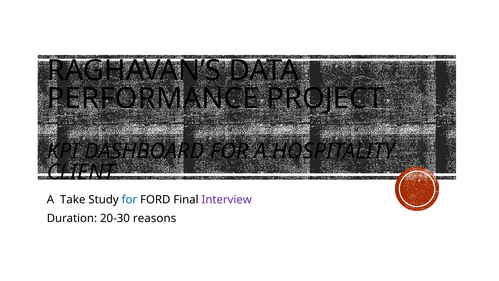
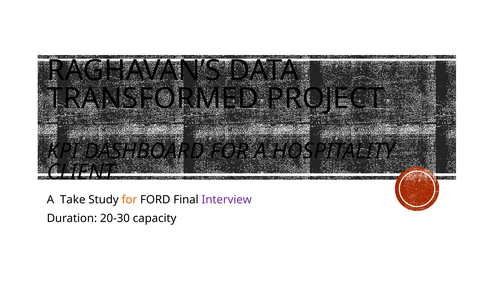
PERFORMANCE: PERFORMANCE -> TRANSFORMED (153, 99)
for colour: blue -> orange (129, 200)
reasons: reasons -> capacity (155, 218)
